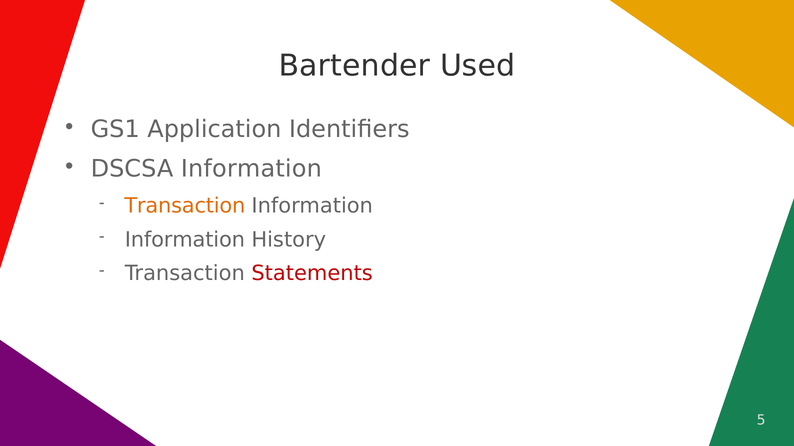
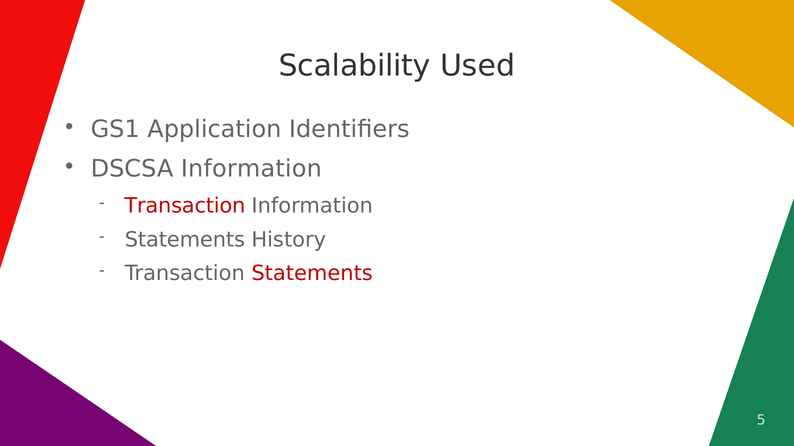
Bartender: Bartender -> Scalability (355, 66)
Transaction colour: orange -> red (185, 206)
Information: Information -> Statements (185, 240)
